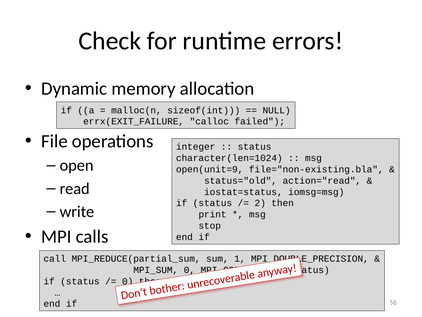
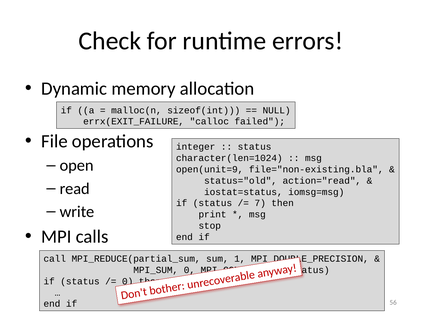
2: 2 -> 7 (260, 203)
